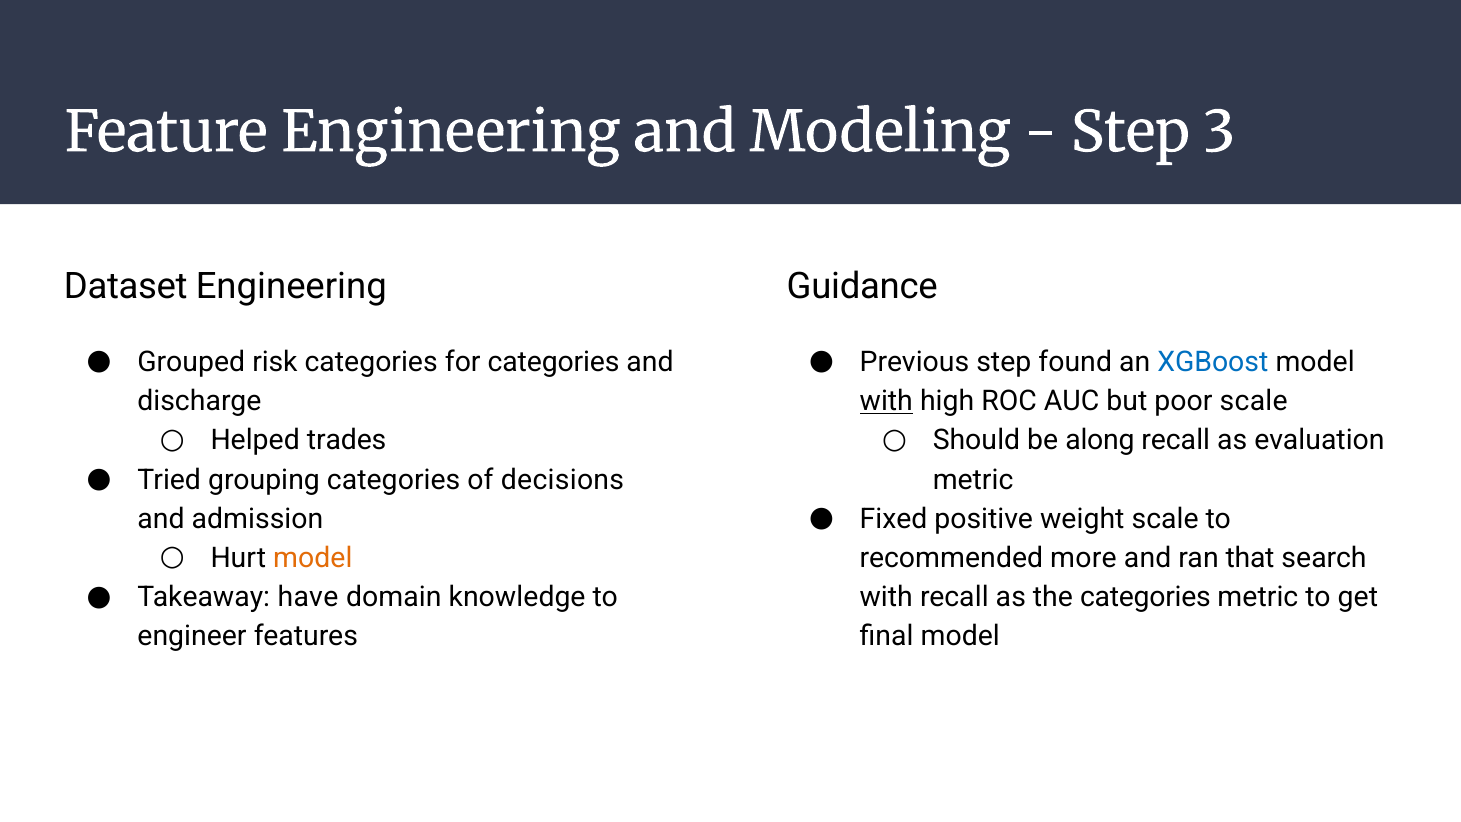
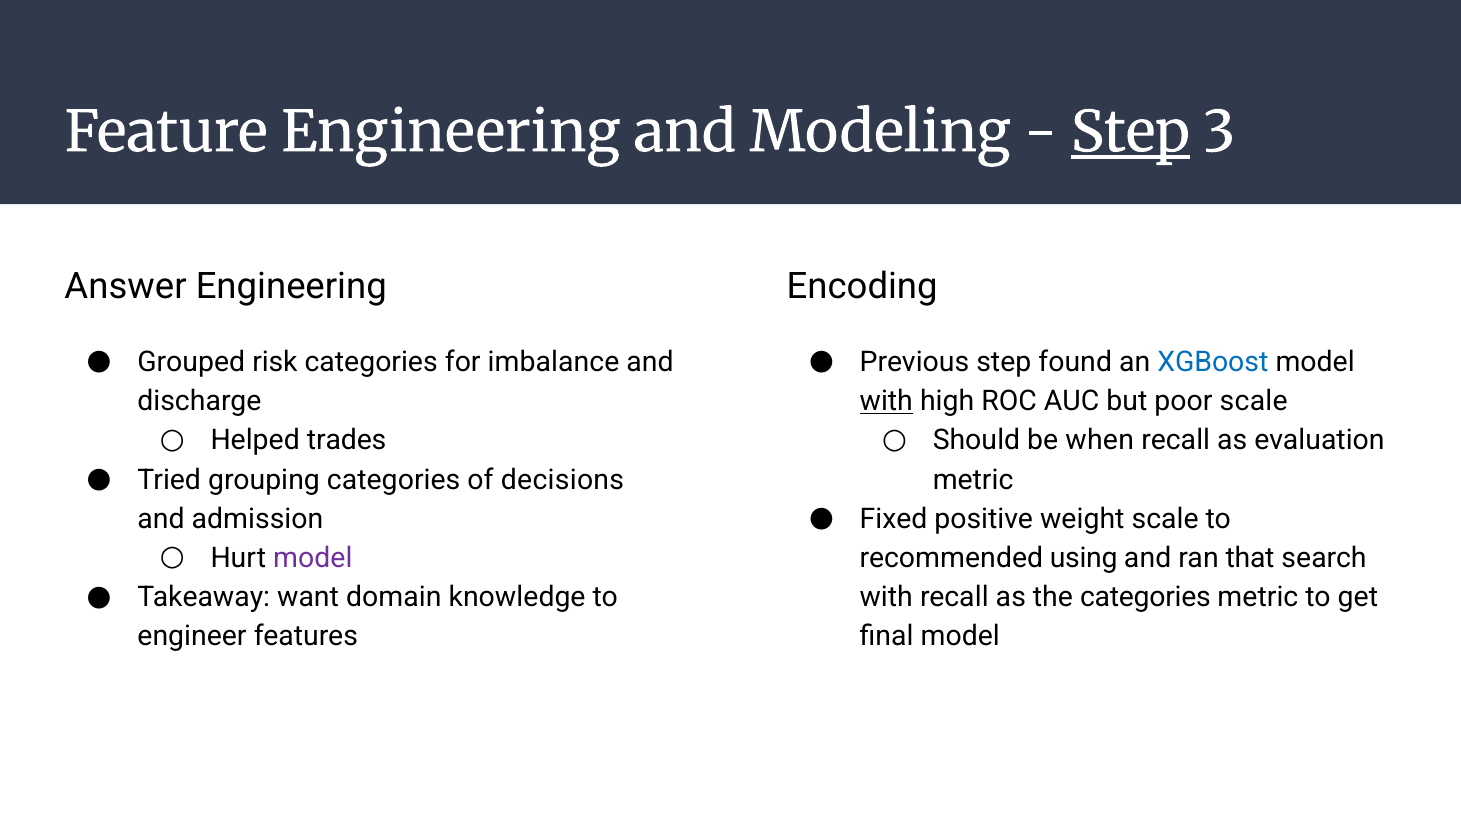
Step underline: none -> present (1130, 133)
Dataset: Dataset -> Answer (126, 286)
Guidance: Guidance -> Encoding (862, 286)
for categories: categories -> imbalance (554, 362)
along: along -> when (1100, 440)
model colour: orange -> purple (313, 558)
more: more -> using (1084, 558)
have: have -> want (308, 597)
